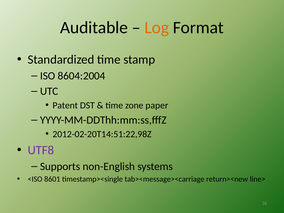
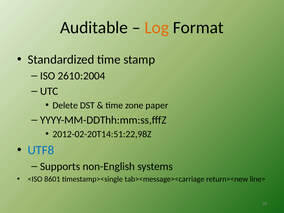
8604:2004: 8604:2004 -> 2610:2004 (82, 76)
Patent: Patent -> Delete (65, 105)
UTF8 colour: purple -> blue (41, 150)
